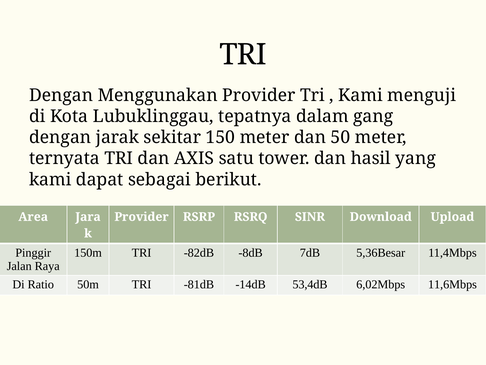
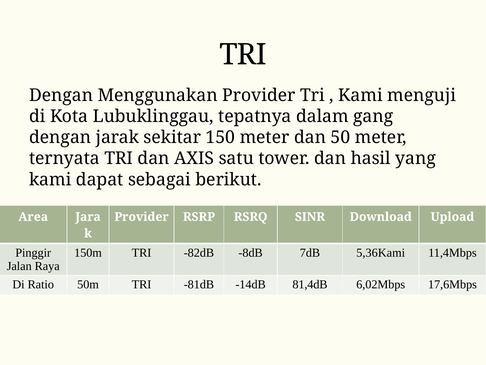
5,36Besar: 5,36Besar -> 5,36Kami (381, 252)
53,4dB: 53,4dB -> 81,4dB (310, 284)
11,6Mbps: 11,6Mbps -> 17,6Mbps (452, 284)
